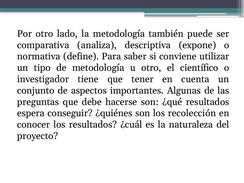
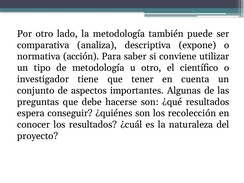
define: define -> acción (81, 56)
